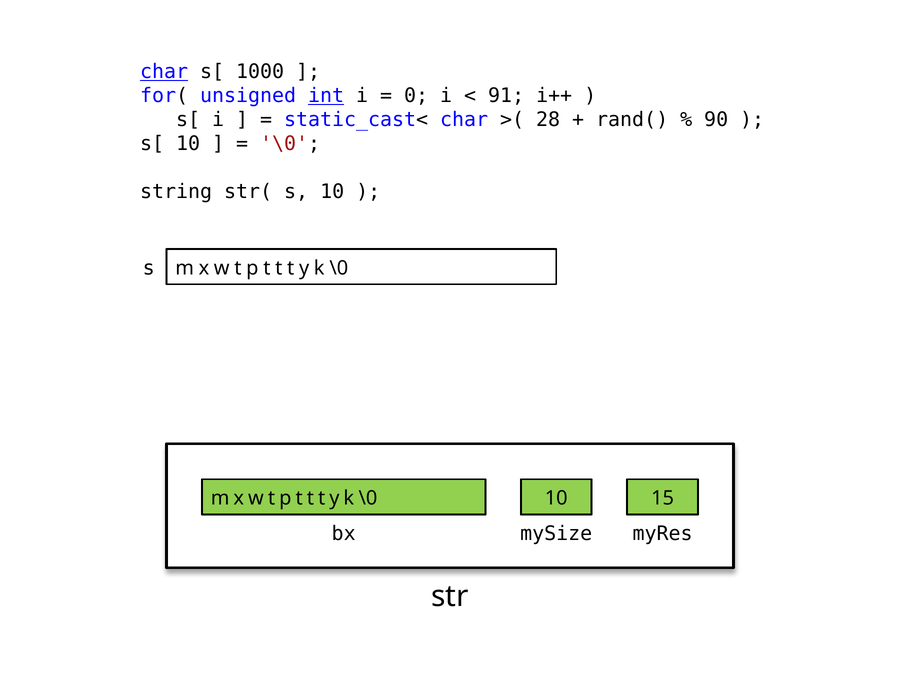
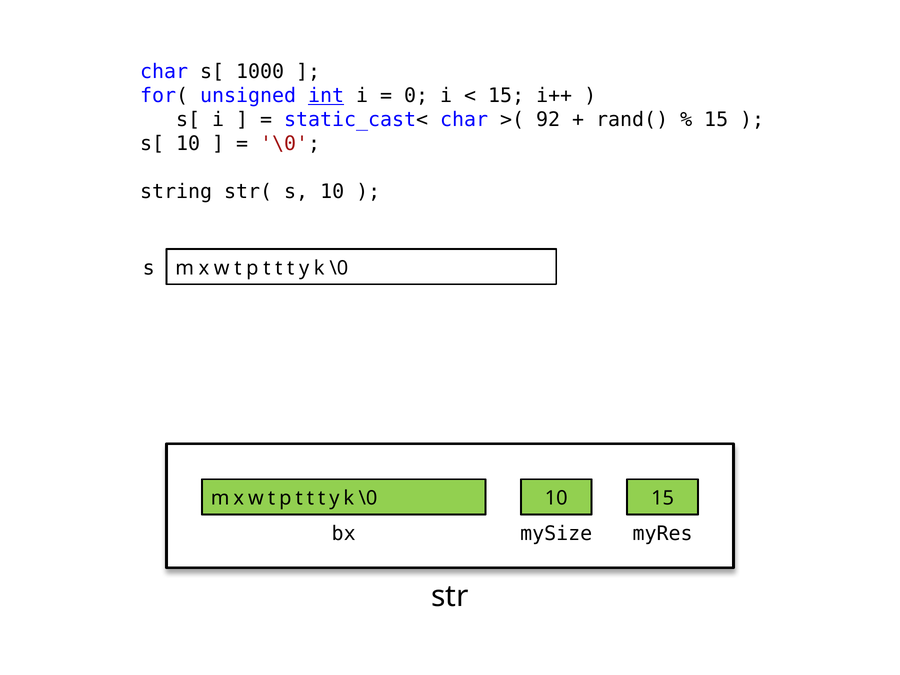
char underline: present -> none (164, 72)
91: 91 -> 15 (506, 96)
28: 28 -> 92 (548, 120)
90: 90 -> 15 (716, 120)
